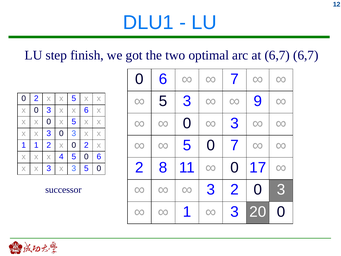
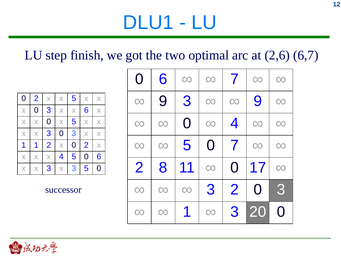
6,7: 6,7 -> 2,6 (277, 55)
5: 5 -> 9 (163, 101)
3: 3 -> 4 (235, 123)
